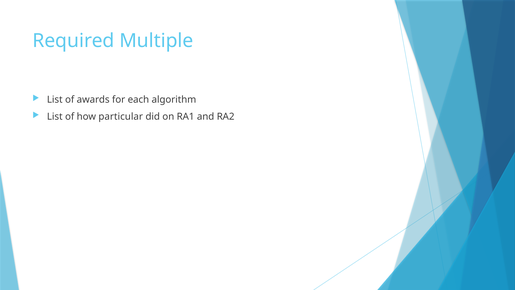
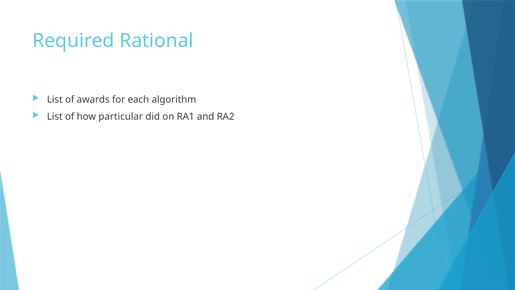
Multiple: Multiple -> Rational (156, 41)
